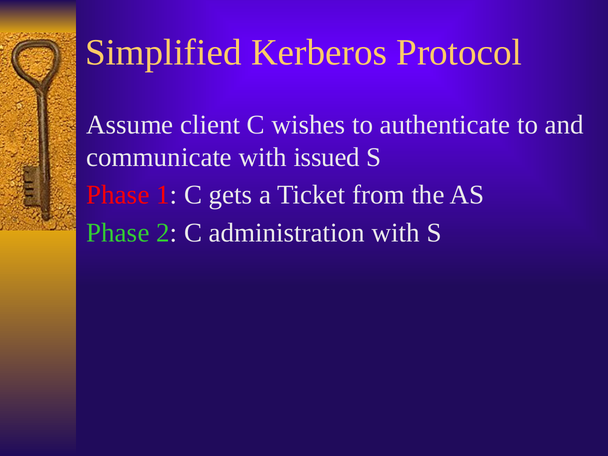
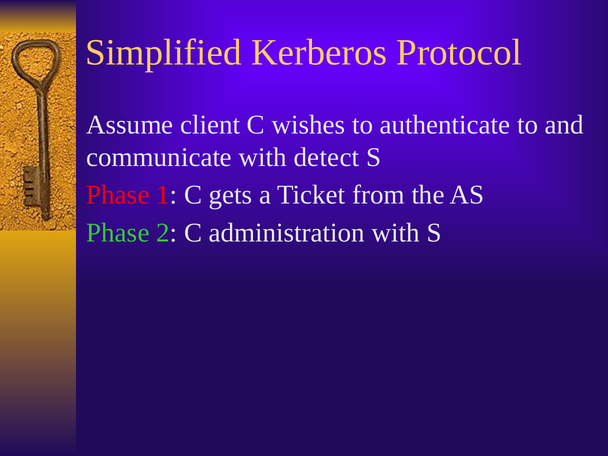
issued: issued -> detect (326, 157)
